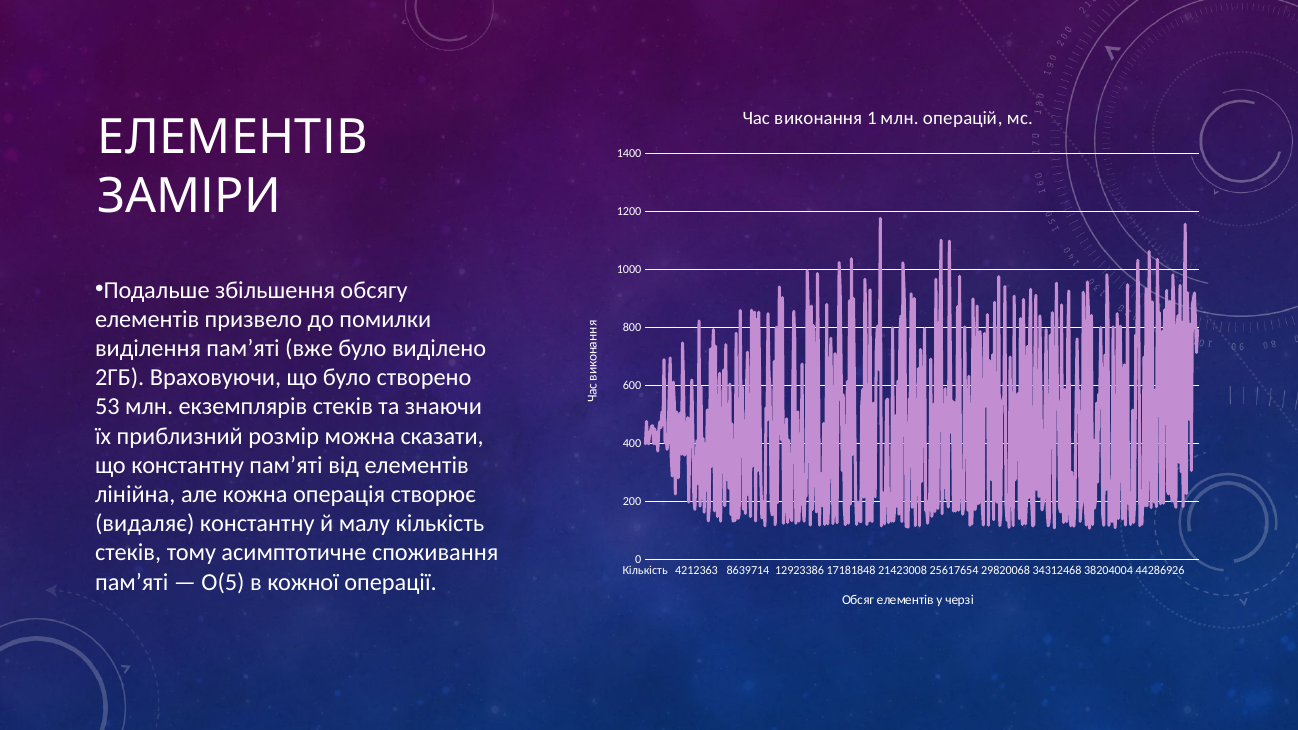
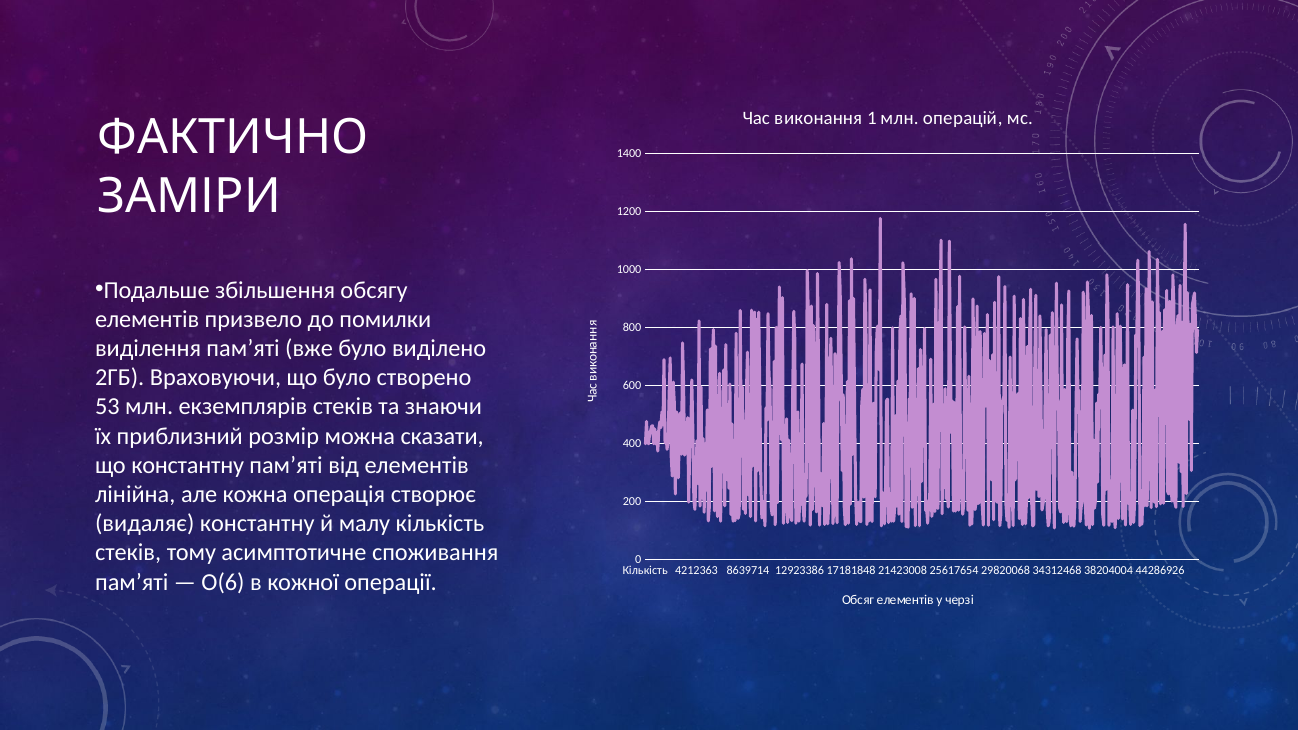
ЕЛЕМЕНТІВ: ЕЛЕМЕНТІВ -> ФАКТИЧНО (233, 138)
O(5: O(5 -> O(6 (223, 582)
